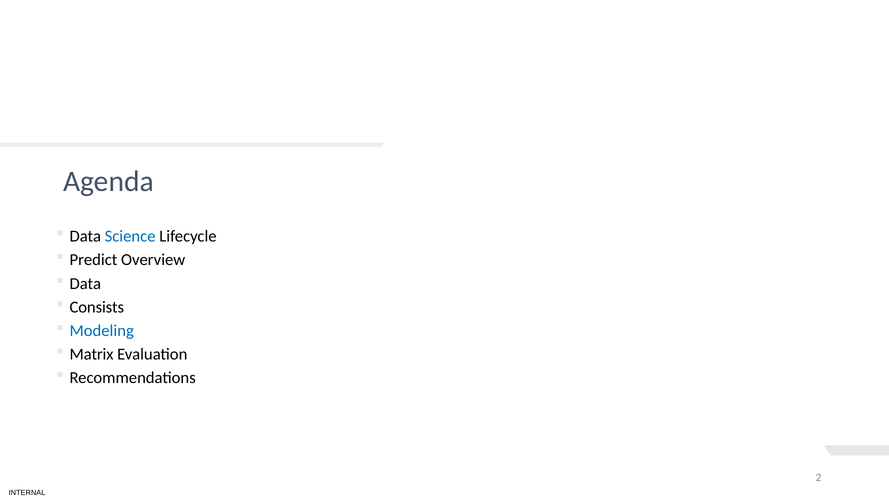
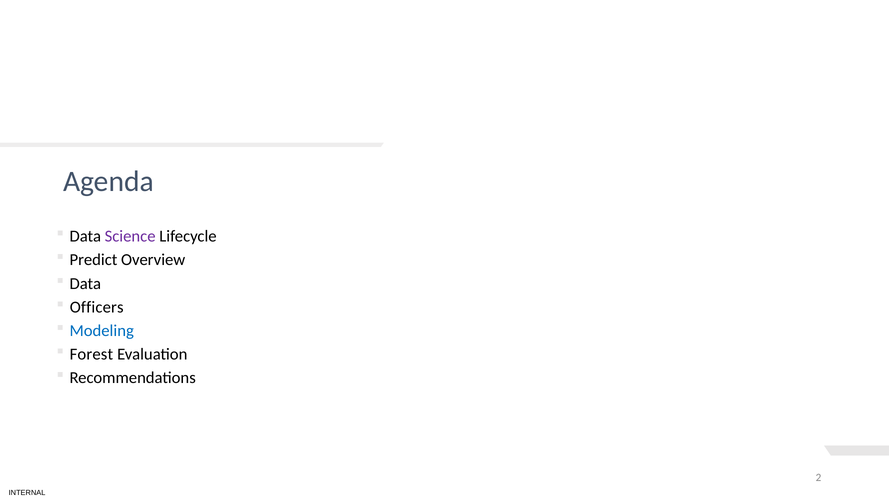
Science colour: blue -> purple (130, 236)
Consists: Consists -> Officers (97, 307)
Matrix: Matrix -> Forest (91, 354)
